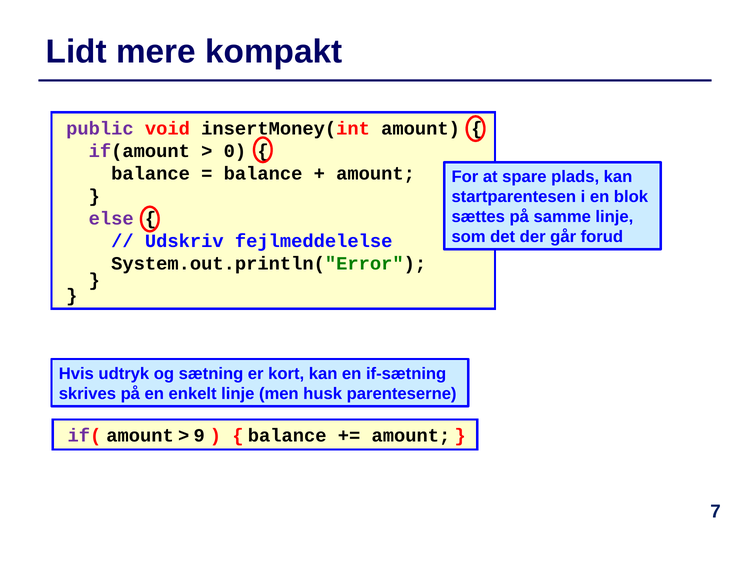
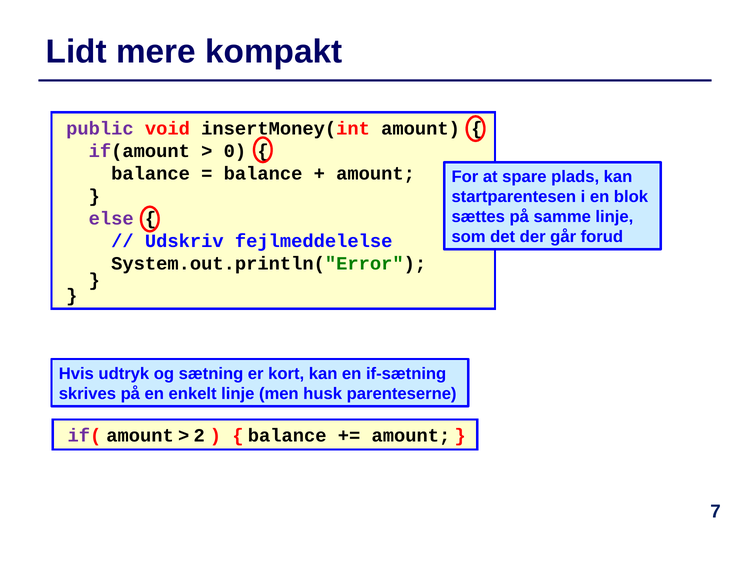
9: 9 -> 2 (199, 436)
